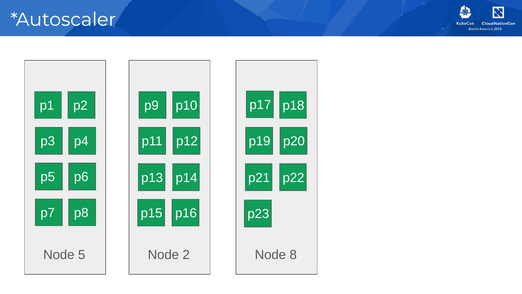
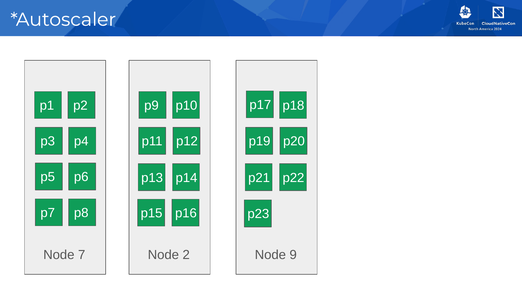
5: 5 -> 7 (82, 255)
8: 8 -> 9 (293, 255)
